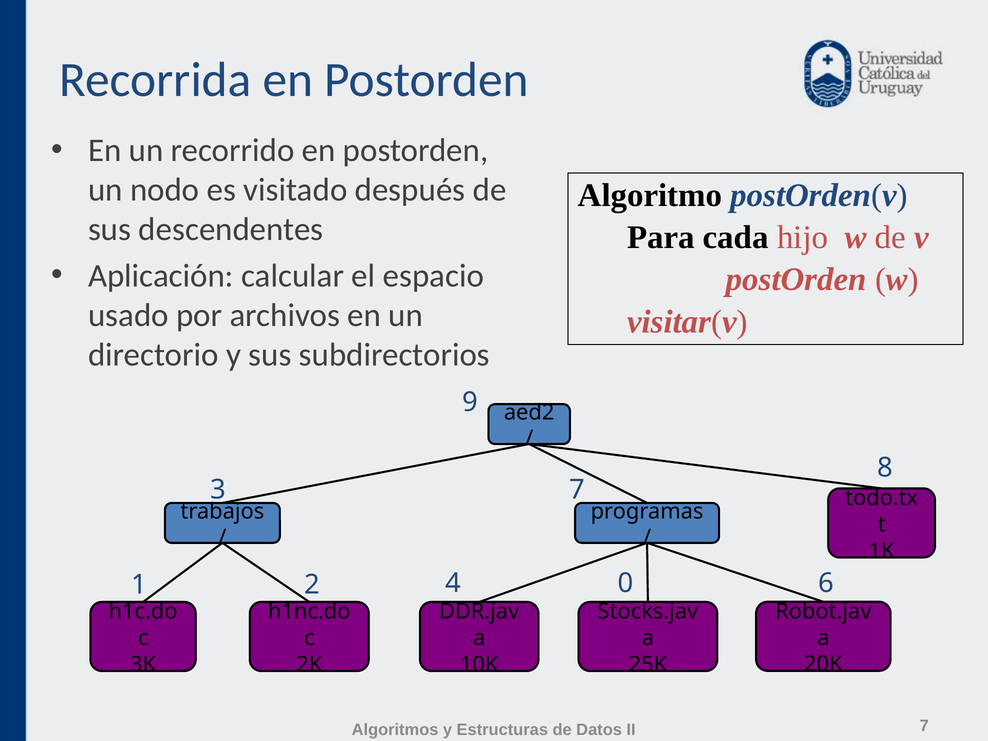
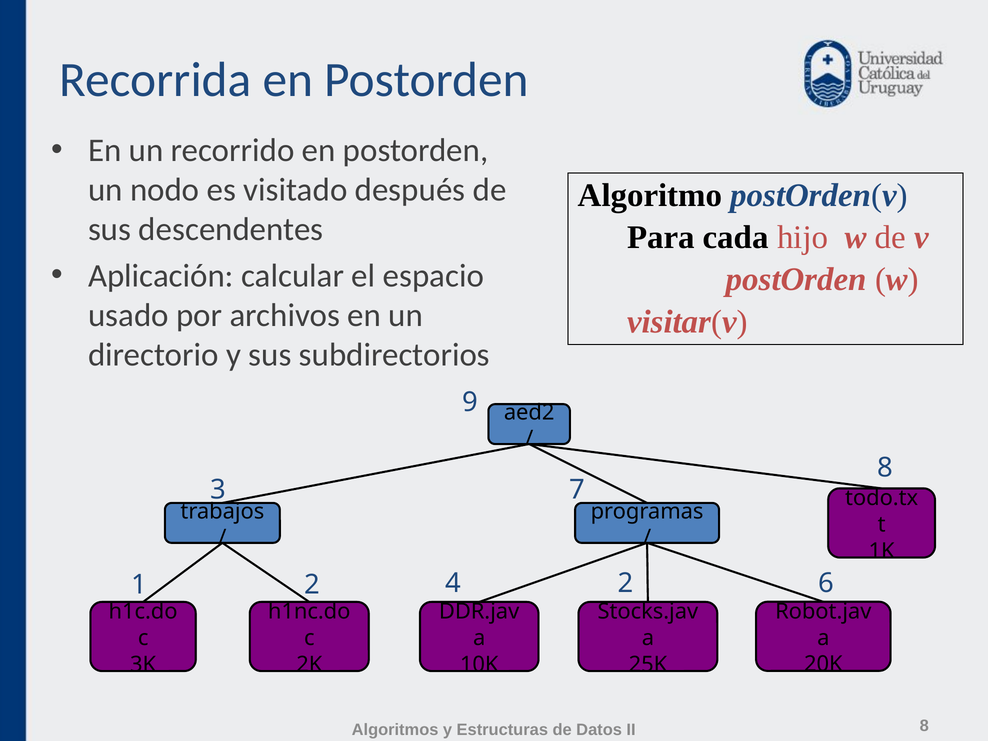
4 0: 0 -> 2 (626, 583)
II 7: 7 -> 8 (924, 726)
